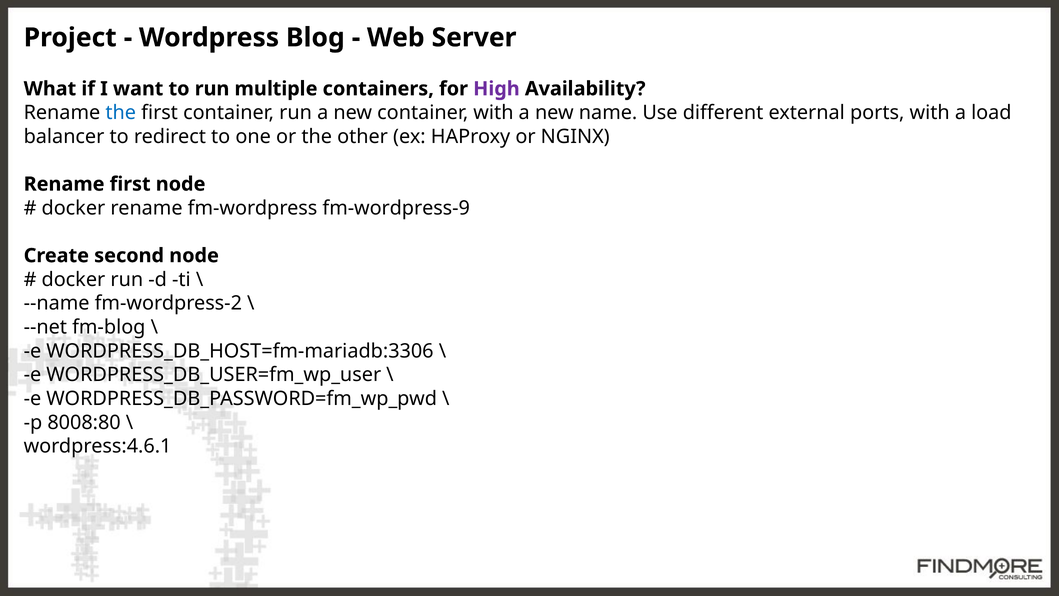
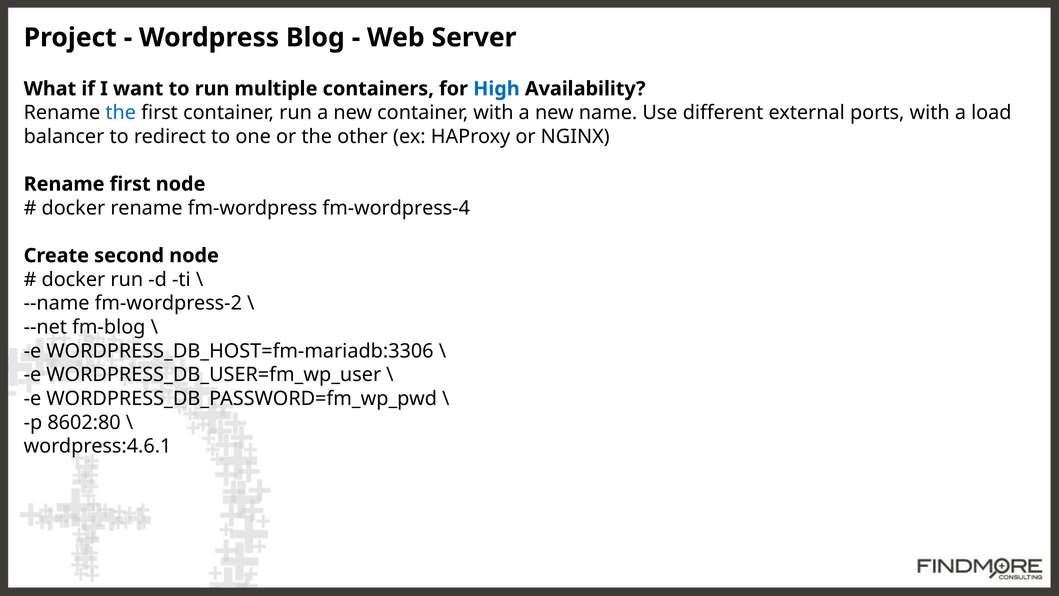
High colour: purple -> blue (496, 89)
fm-wordpress-9: fm-wordpress-9 -> fm-wordpress-4 (396, 208)
8008:80: 8008:80 -> 8602:80 (84, 422)
